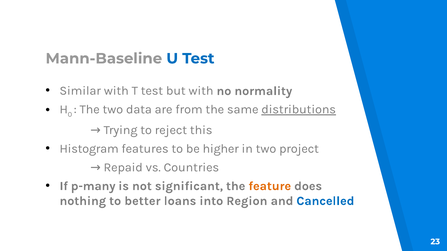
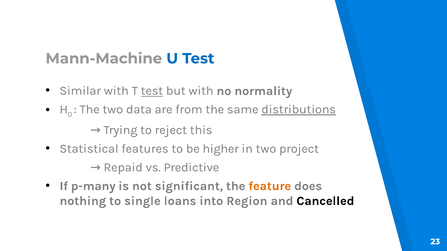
Mann-Baseline: Mann-Baseline -> Mann-Machine (104, 59)
test underline: none -> present (152, 91)
Histogram: Histogram -> Statistical (89, 149)
Countries: Countries -> Predictive (191, 168)
better: better -> single (142, 201)
Cancelled colour: blue -> black (325, 201)
